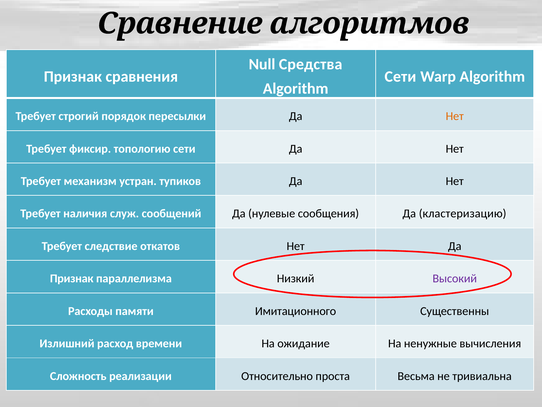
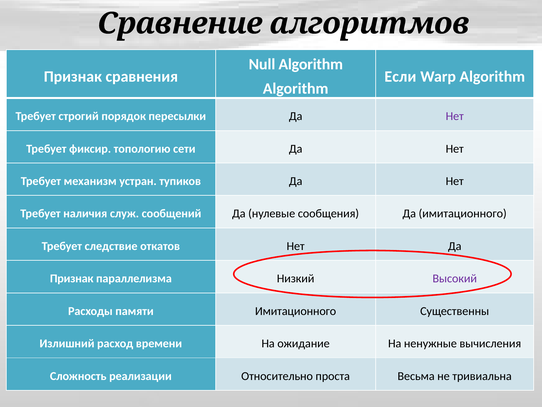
Null Средства: Средства -> Algorithm (311, 64)
Сети: Сети -> Если (400, 76)
Нет colour: orange -> purple (455, 116)
Да кластеризацию: кластеризацию -> имитационного (463, 213)
